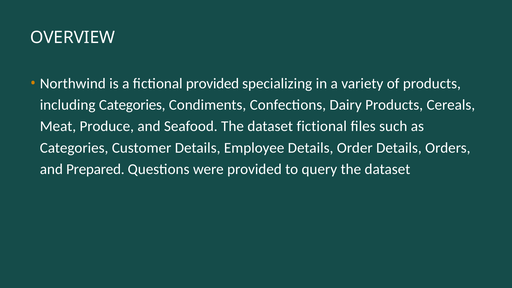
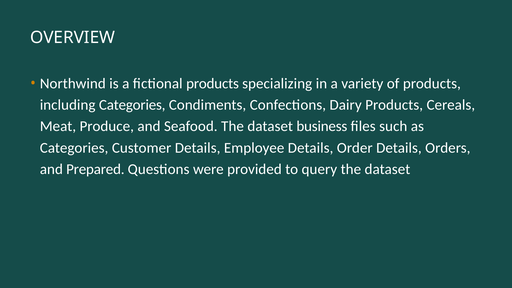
fictional provided: provided -> products (213, 83)
dataset fictional: fictional -> business (322, 126)
